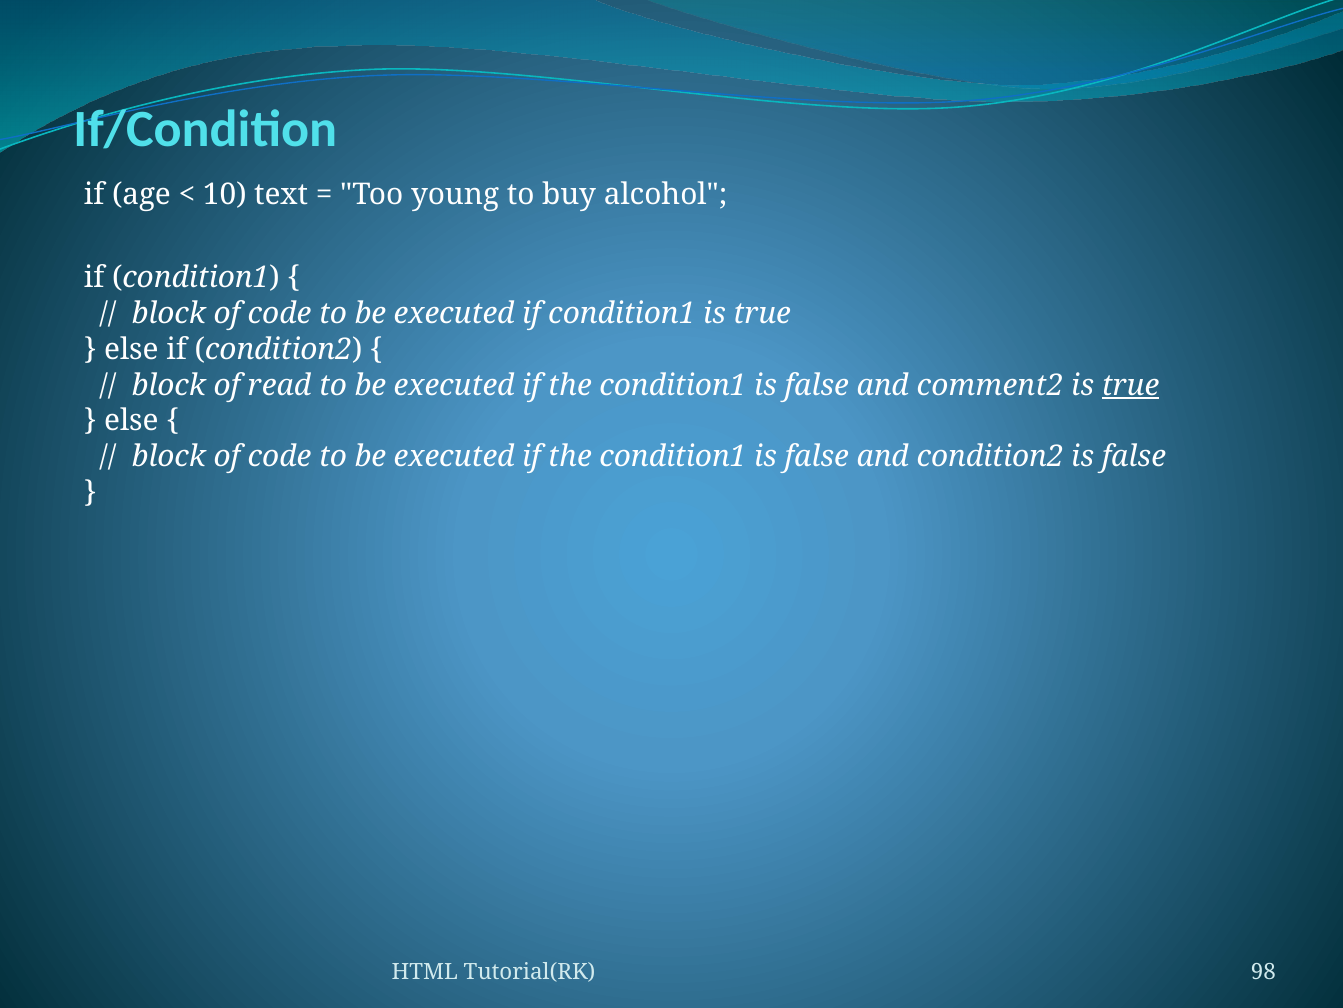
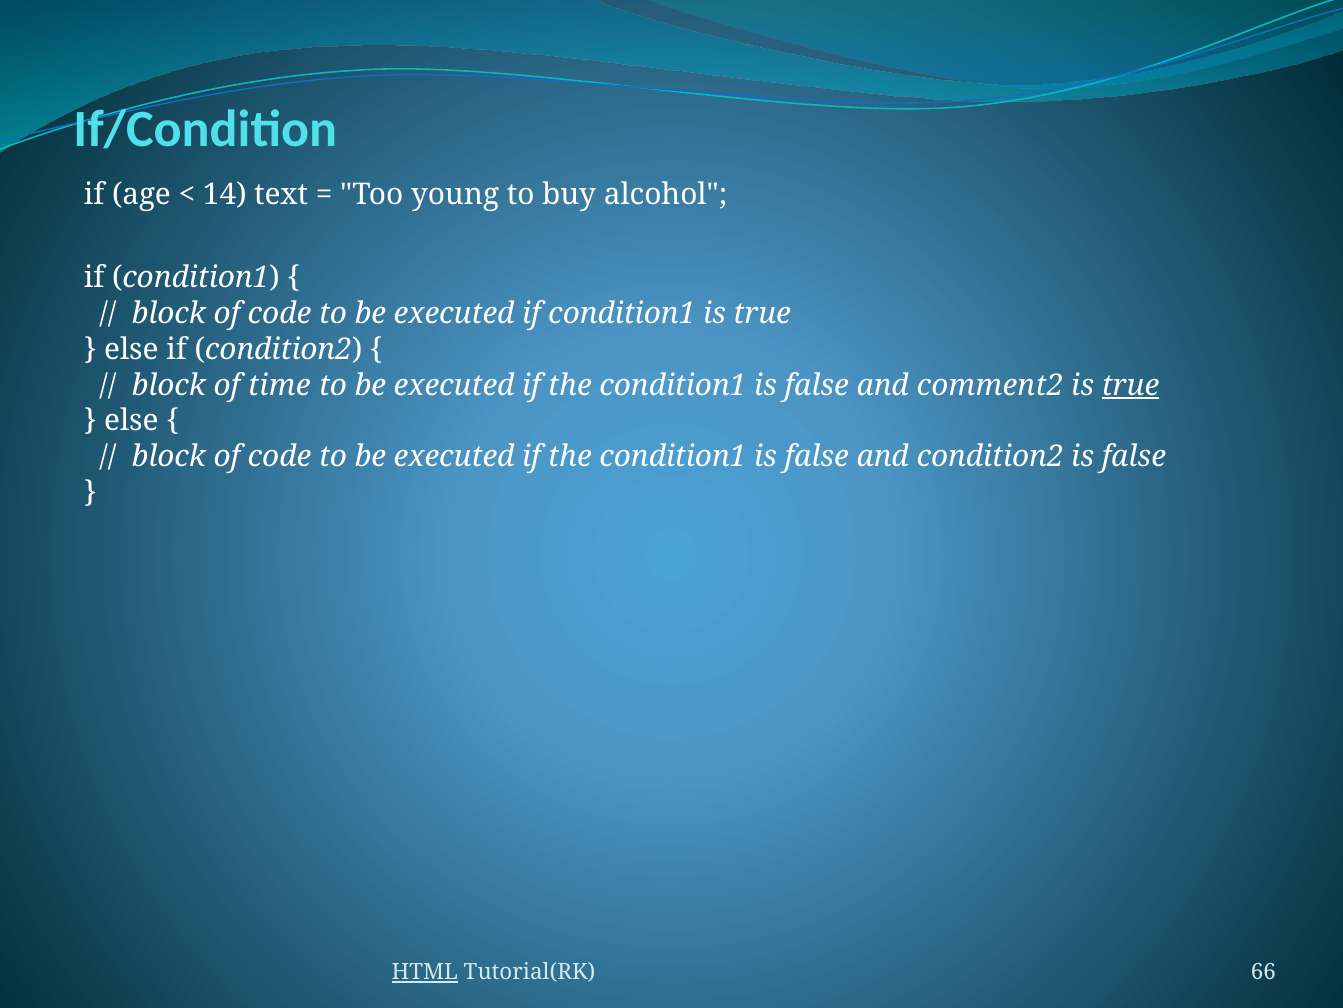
10: 10 -> 14 (225, 194)
read: read -> time (279, 385)
HTML underline: none -> present (425, 972)
98: 98 -> 66 (1263, 972)
